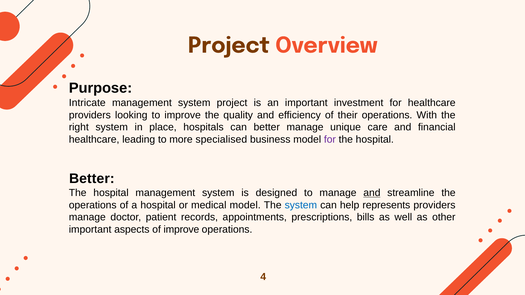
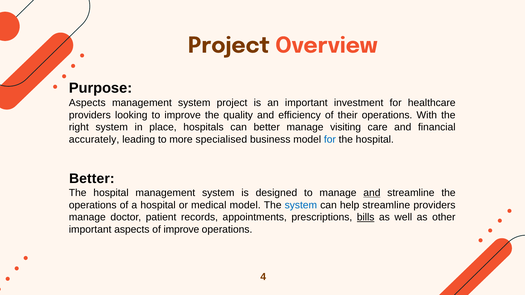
Intricate: Intricate -> Aspects (87, 103)
unique: unique -> visiting (346, 127)
healthcare: healthcare -> accurately (94, 140)
for colour: purple -> blue (330, 140)
help represents: represents -> streamline (386, 205)
bills underline: none -> present (366, 218)
